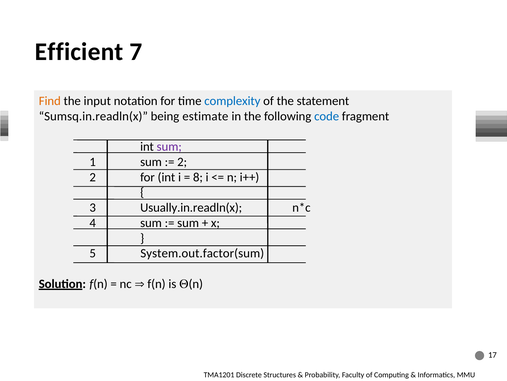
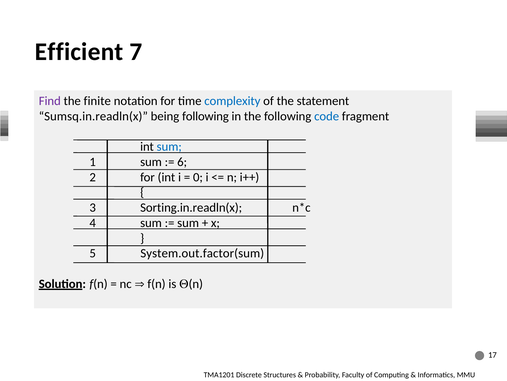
Find colour: orange -> purple (50, 101)
input: input -> finite (97, 101)
being estimate: estimate -> following (205, 116)
sum colour: purple -> blue (169, 146)
2: 2 -> 6 (182, 162)
8: 8 -> 0 (198, 177)
Usually.in.readln(x: Usually.in.readln(x -> Sorting.in.readln(x (191, 207)
